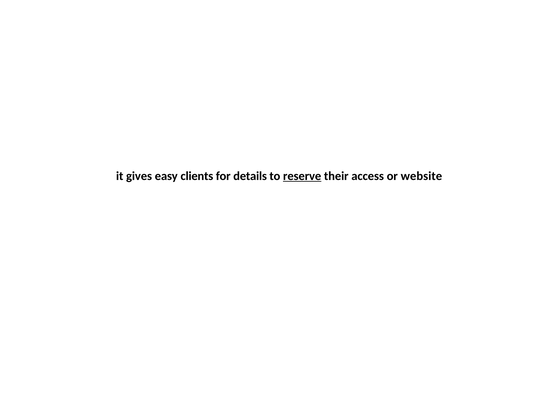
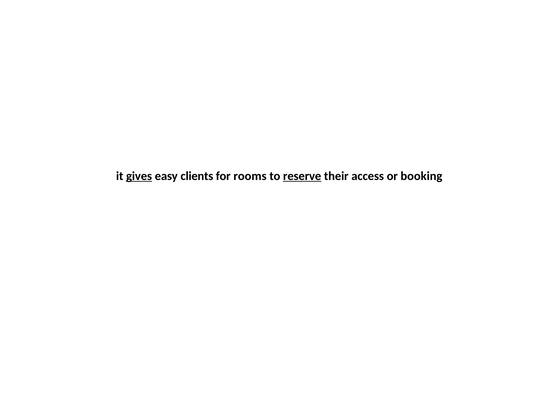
gives underline: none -> present (139, 176)
details: details -> rooms (250, 176)
website: website -> booking (421, 176)
